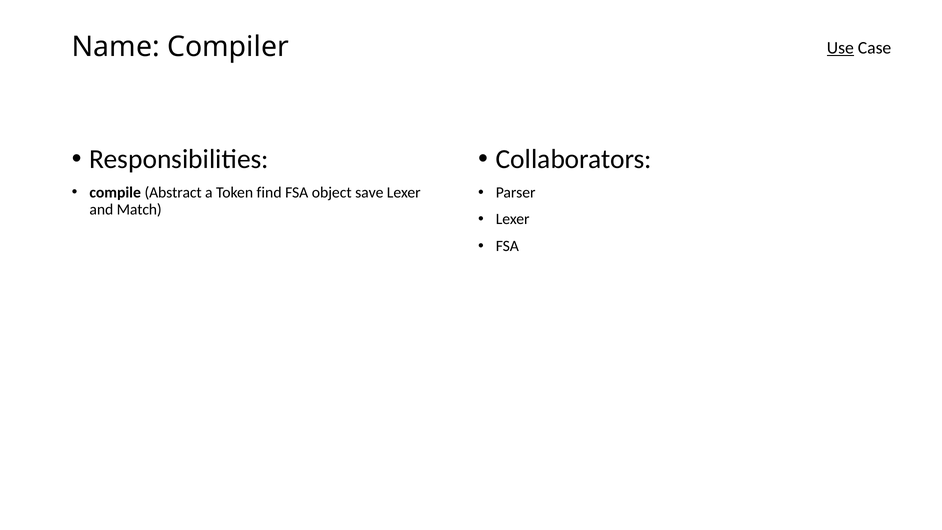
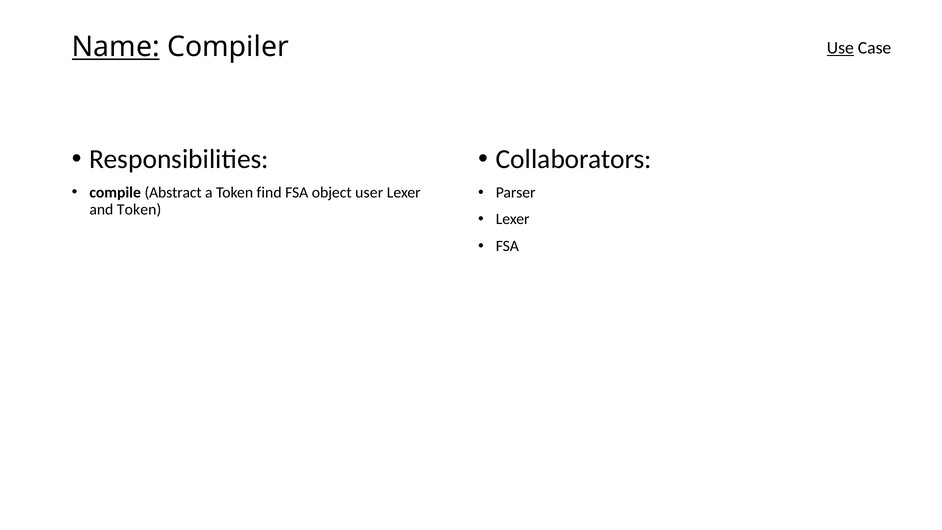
Name underline: none -> present (116, 47)
save: save -> user (369, 192)
and Match: Match -> Token (139, 209)
